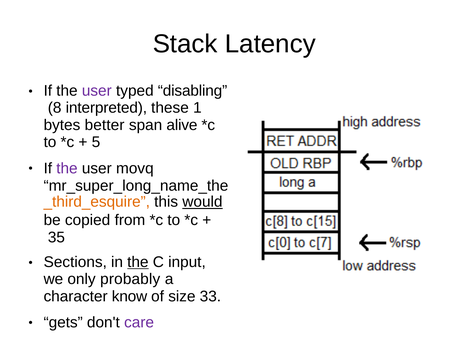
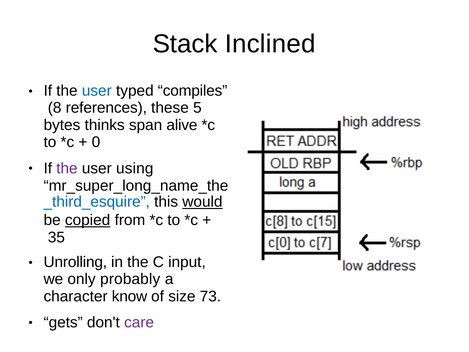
Latency: Latency -> Inclined (270, 44)
user colour: purple -> blue (97, 91)
disabling: disabling -> compiles (193, 91)
interpreted: interpreted -> references (106, 108)
1: 1 -> 5 (197, 108)
better: better -> thinks (105, 125)
5: 5 -> 0 (96, 142)
movq: movq -> using (135, 168)
_third_esquire colour: orange -> blue (97, 202)
copied underline: none -> present (88, 220)
Sections: Sections -> Unrolling (75, 262)
the underline: present -> none (138, 262)
33: 33 -> 73 (210, 296)
